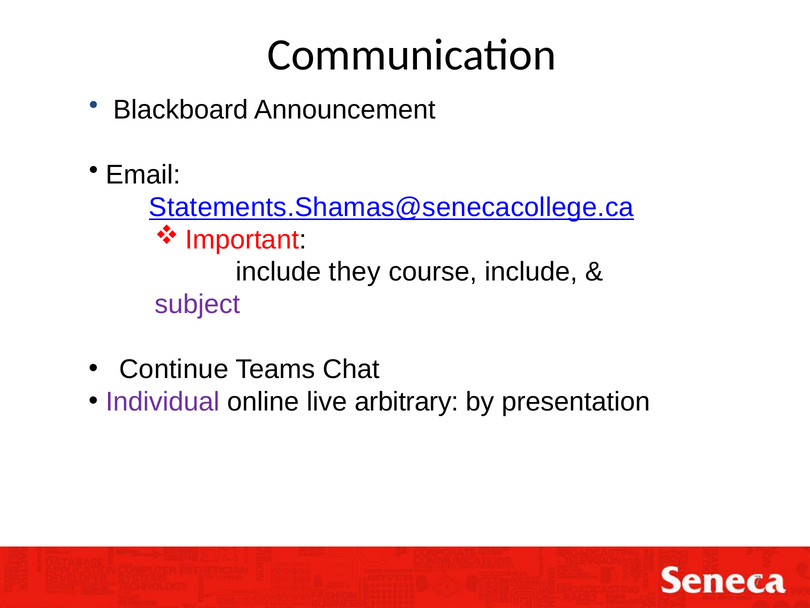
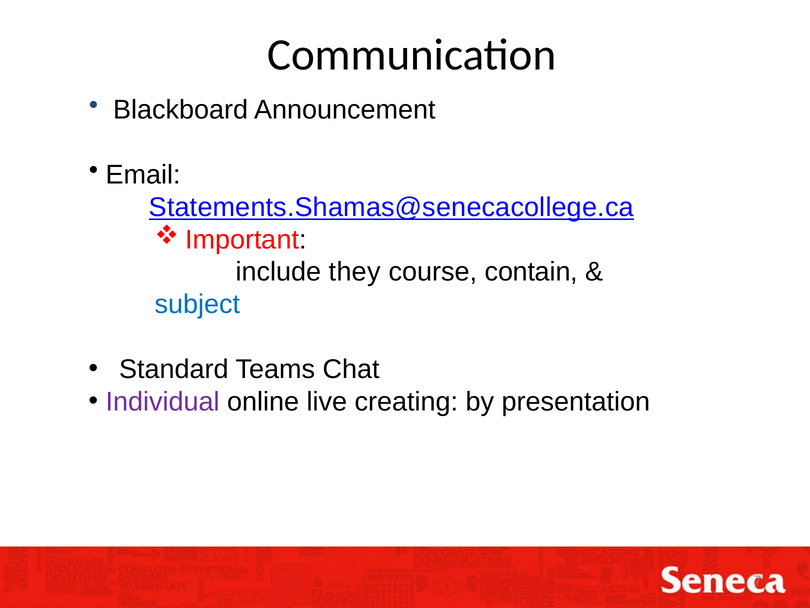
course include: include -> contain (531, 272)
subject colour: purple -> blue (198, 304)
Continue: Continue -> Standard (174, 369)
arbitrary: arbitrary -> creating (407, 401)
